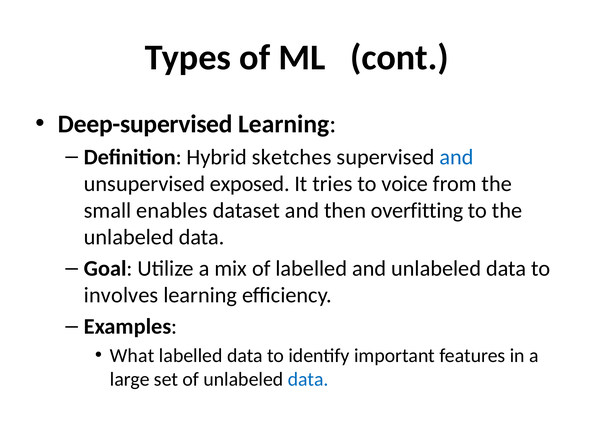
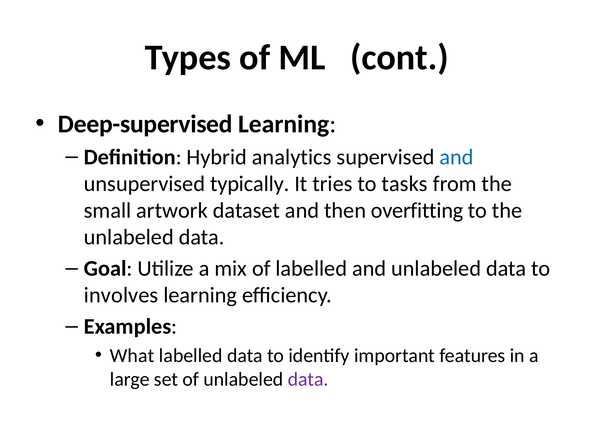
sketches: sketches -> analytics (292, 157)
exposed: exposed -> typically (250, 184)
voice: voice -> tasks (405, 184)
enables: enables -> artwork (172, 211)
data colour: blue -> purple (308, 380)
